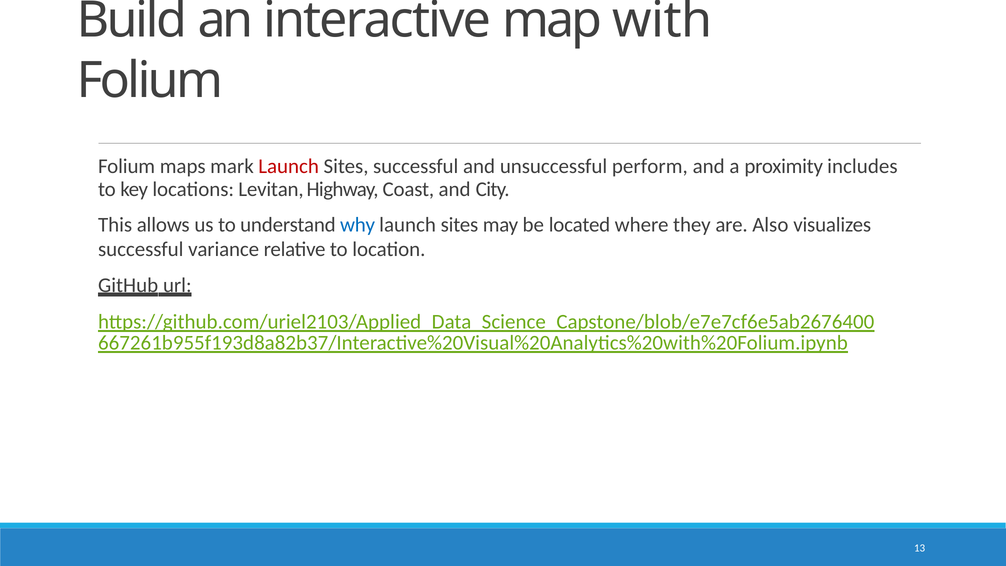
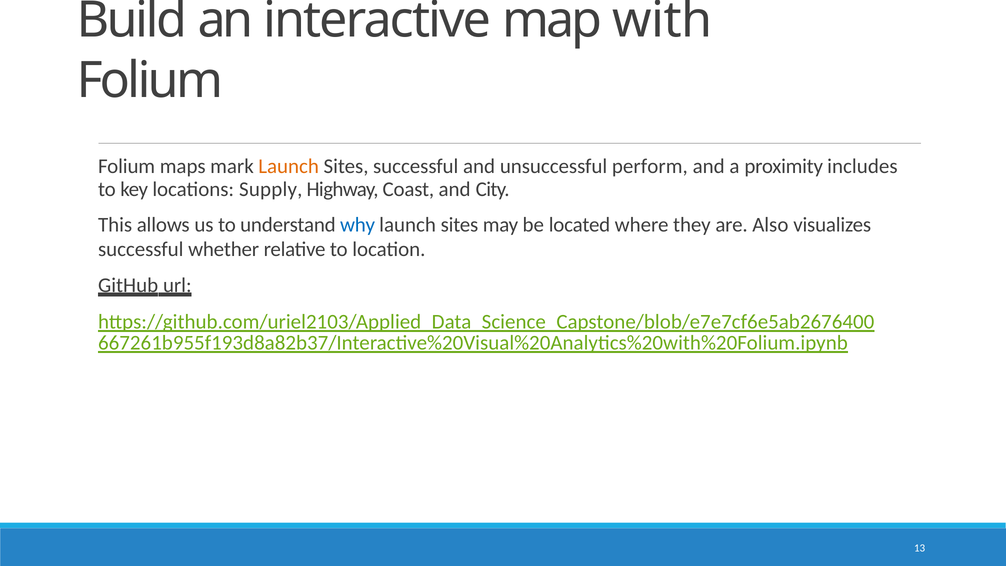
Launch colour: red -> orange (289, 166)
Levitan: Levitan -> Supply (271, 189)
variance: variance -> whether (224, 249)
